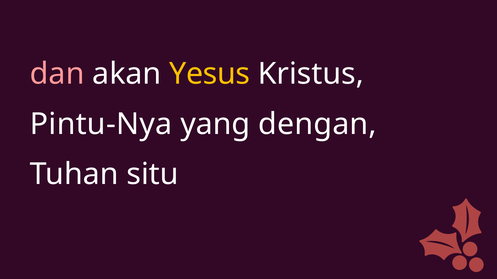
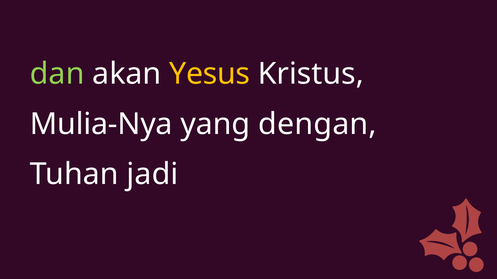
dan colour: pink -> light green (57, 74)
Pintu-Nya: Pintu-Nya -> Mulia-Nya (101, 124)
situ: situ -> jadi (152, 174)
